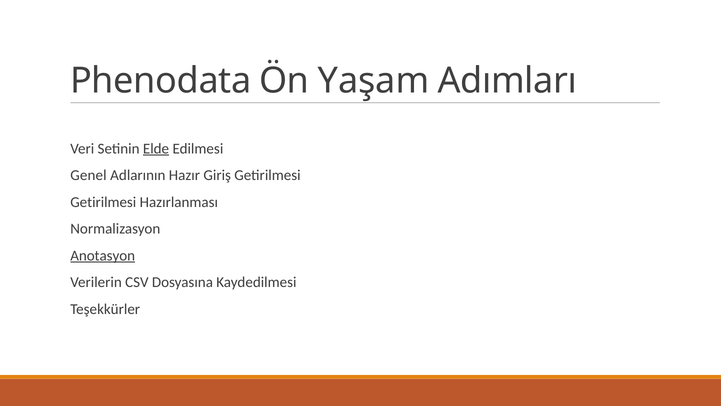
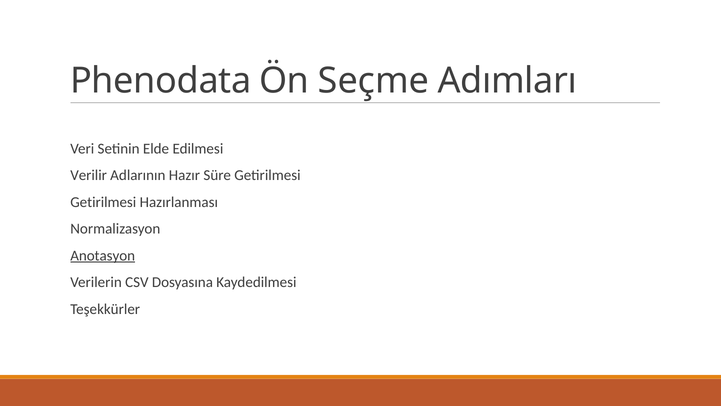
Yaşam: Yaşam -> Seçme (373, 81)
Elde underline: present -> none (156, 148)
Genel: Genel -> Verilir (89, 175)
Giriş: Giriş -> Süre (217, 175)
